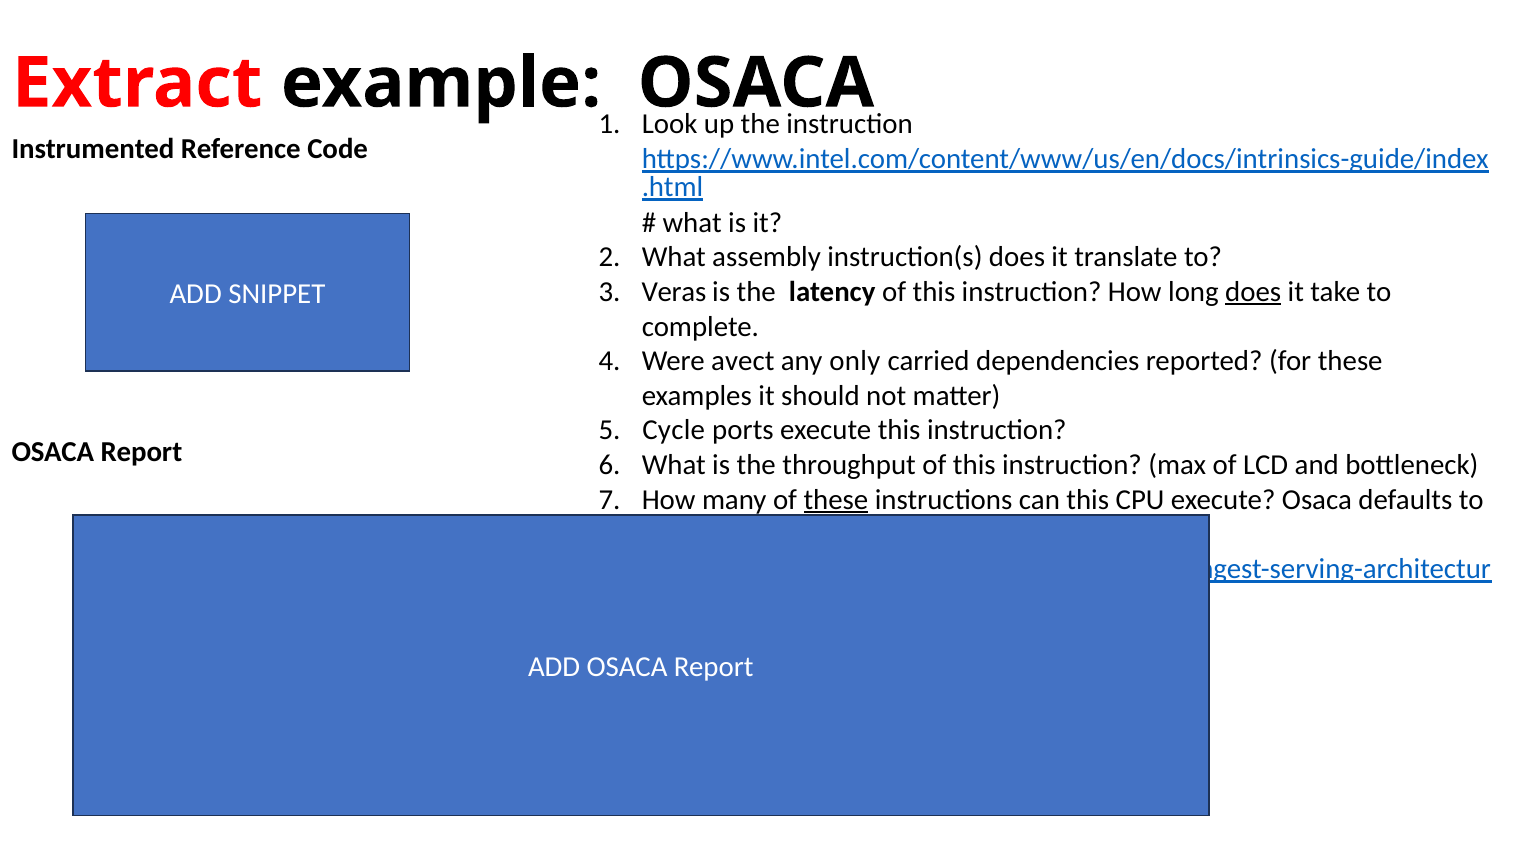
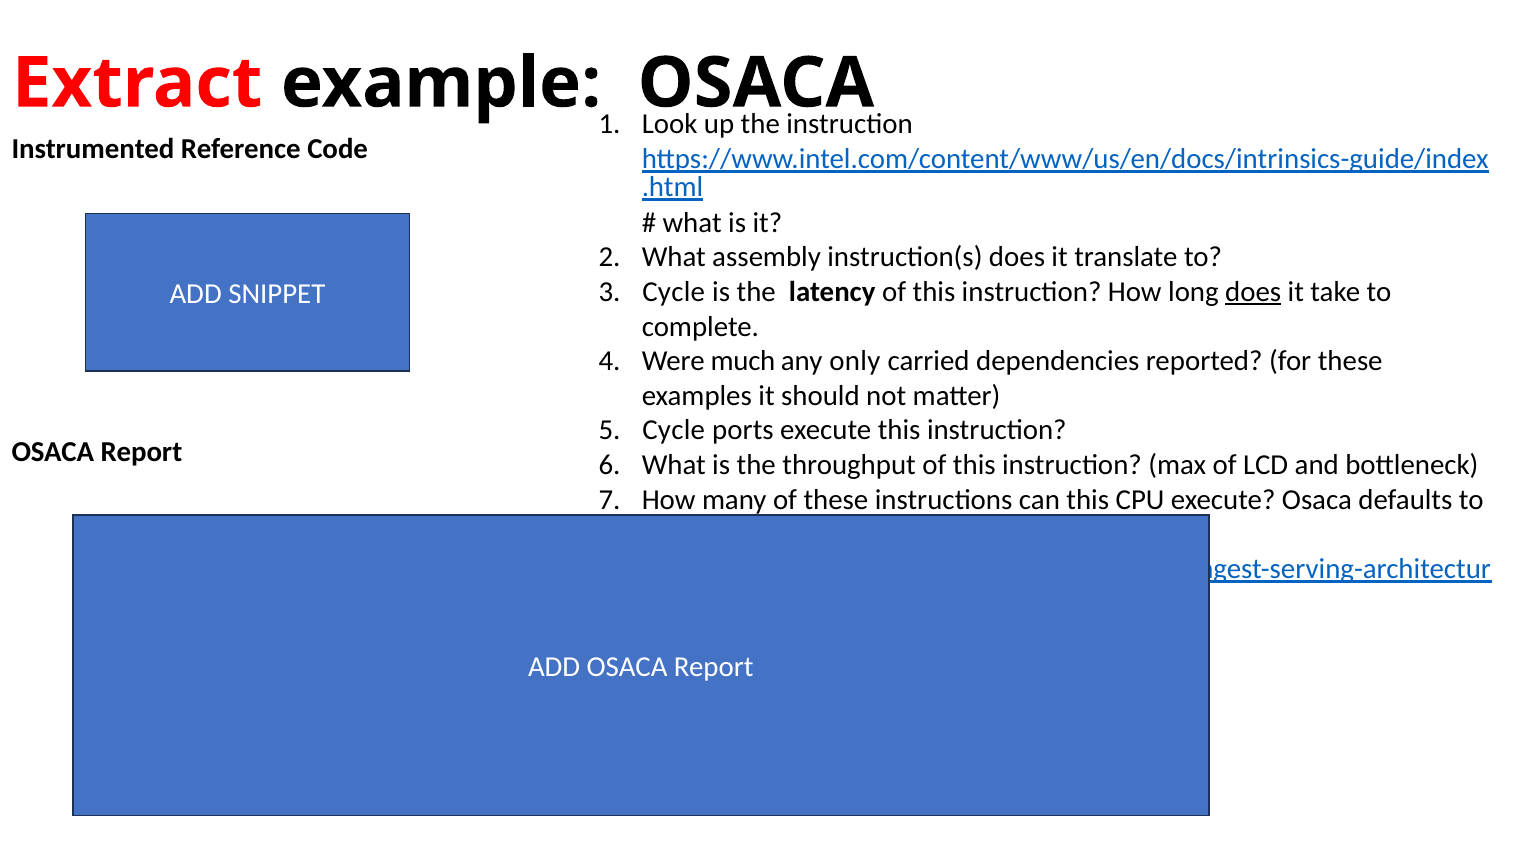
Veras: Veras -> Cycle (674, 292)
avect: avect -> much (743, 361)
these underline: present -> none (836, 500)
